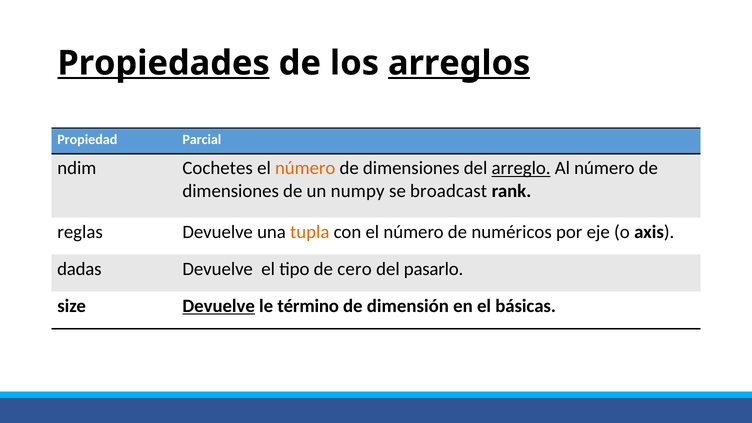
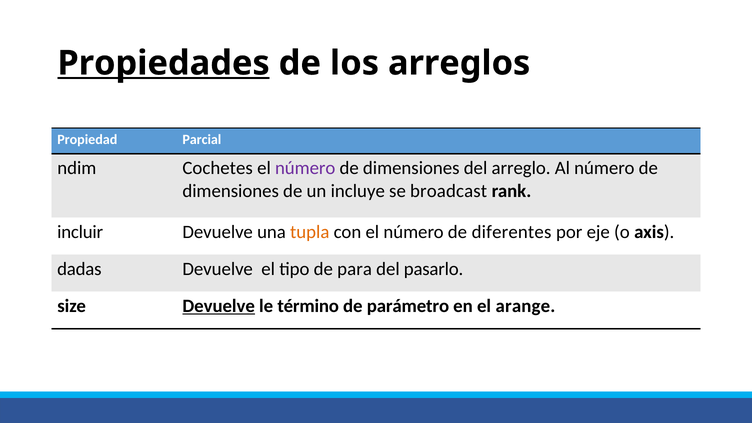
arreglos underline: present -> none (459, 63)
número colour: orange -> purple (305, 168)
arreglo underline: present -> none (521, 168)
numpy: numpy -> incluye (358, 191)
reglas: reglas -> incluir (80, 232)
numéricos: numéricos -> diferentes (512, 232)
cero: cero -> para (355, 269)
dimensión: dimensión -> parámetro (408, 306)
básicas: básicas -> arange (525, 306)
